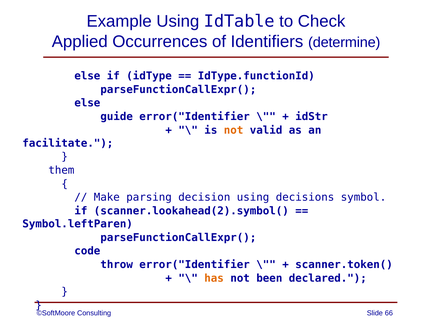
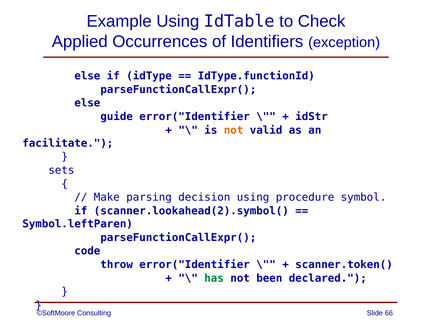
determine: determine -> exception (344, 42)
them: them -> sets (61, 170)
decisions: decisions -> procedure (305, 197)
has colour: orange -> green (214, 278)
